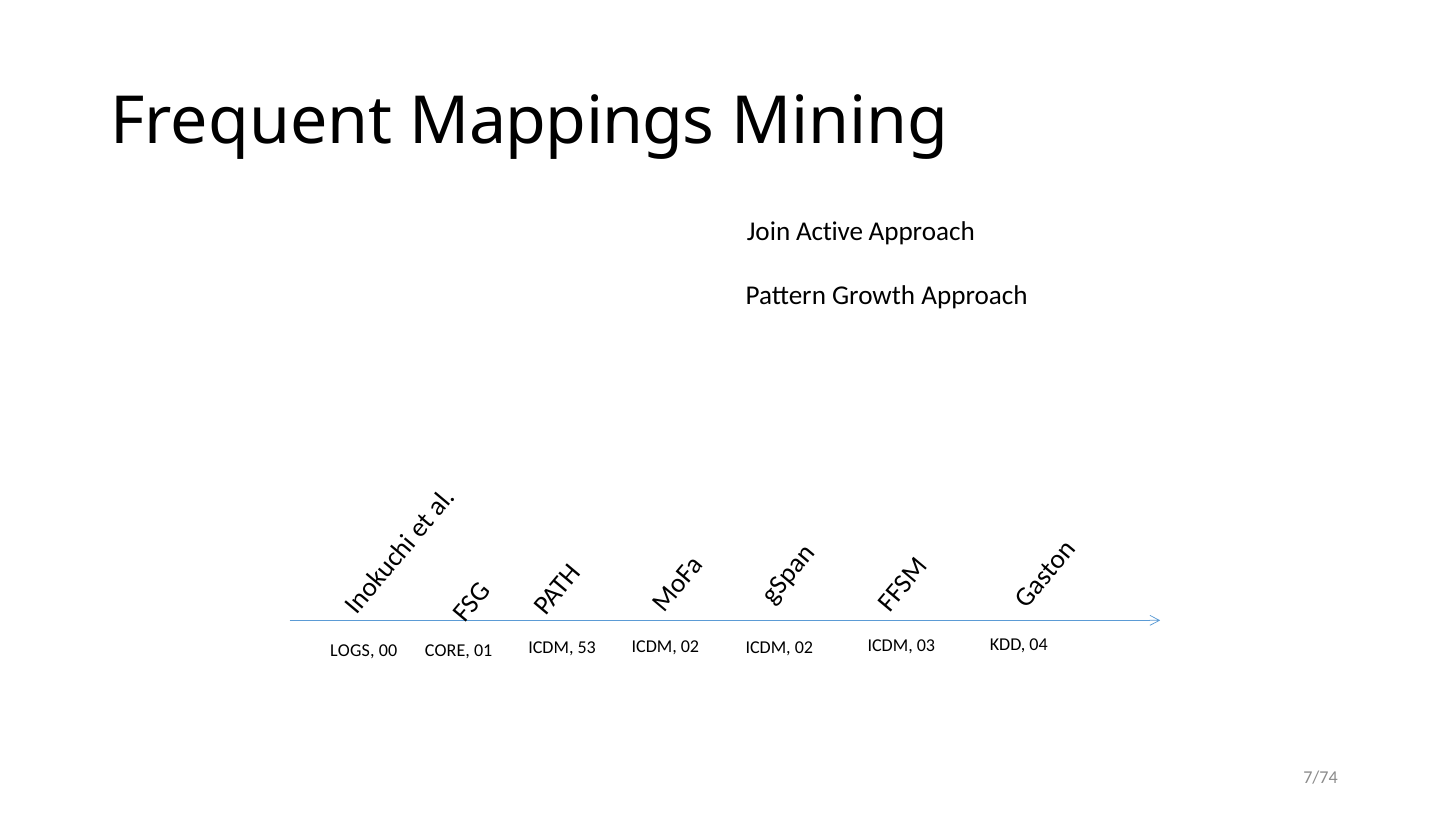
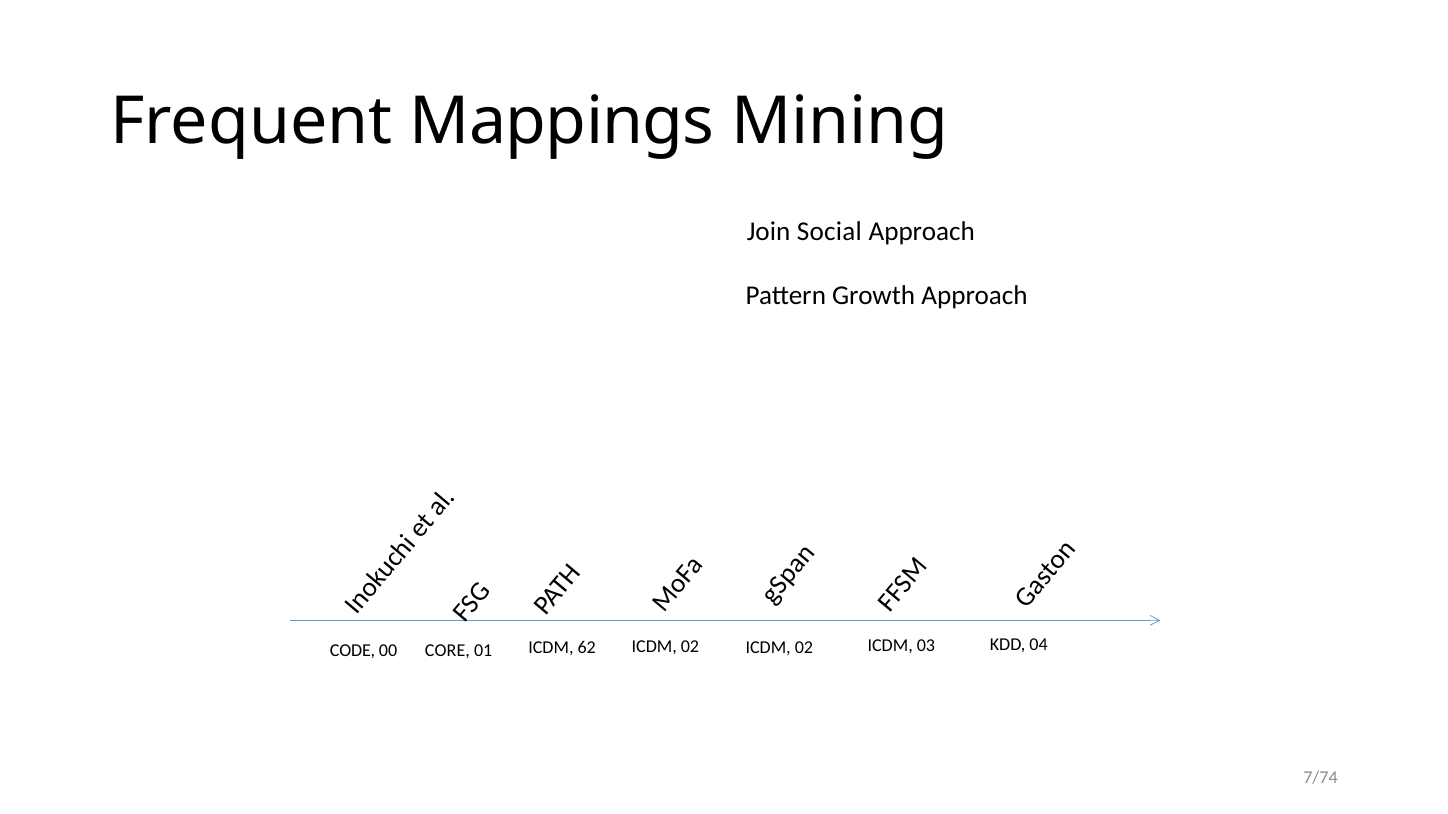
Active: Active -> Social (829, 232)
53: 53 -> 62 (587, 648)
LOGS: LOGS -> CODE (353, 651)
